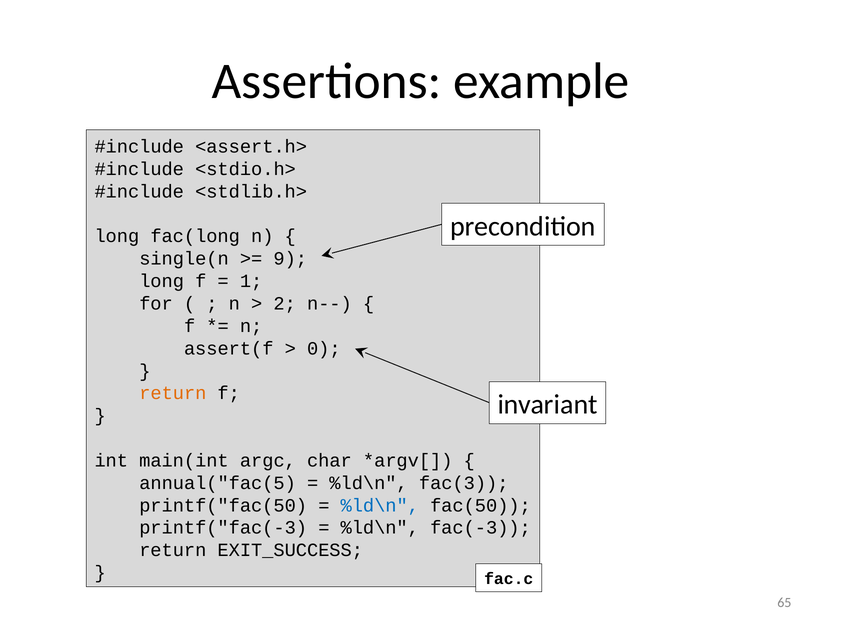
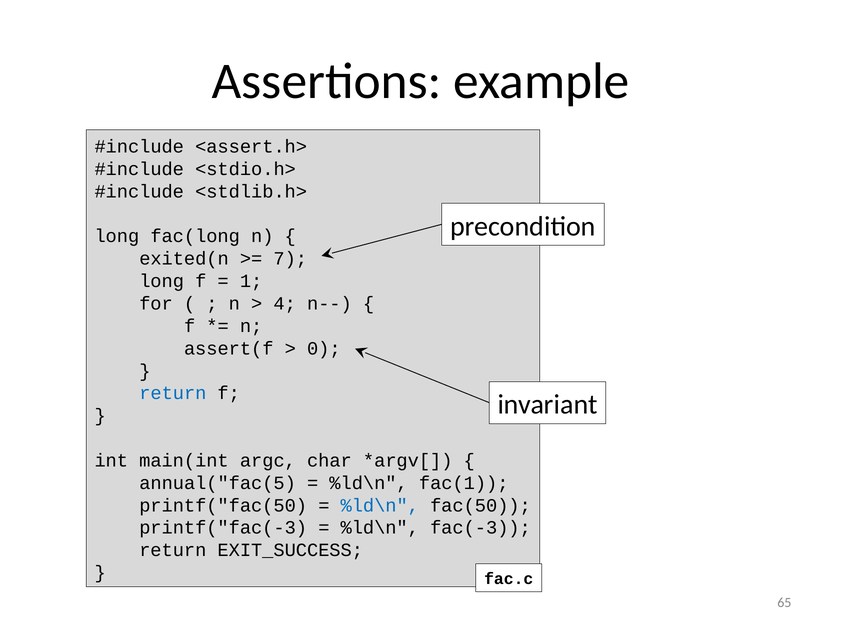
single(n: single(n -> exited(n (184, 259)
9: 9 -> 7 (290, 259)
2: 2 -> 4 (285, 304)
return colour: orange -> blue (173, 394)
fac(3: fac(3 -> fac(1 (464, 483)
